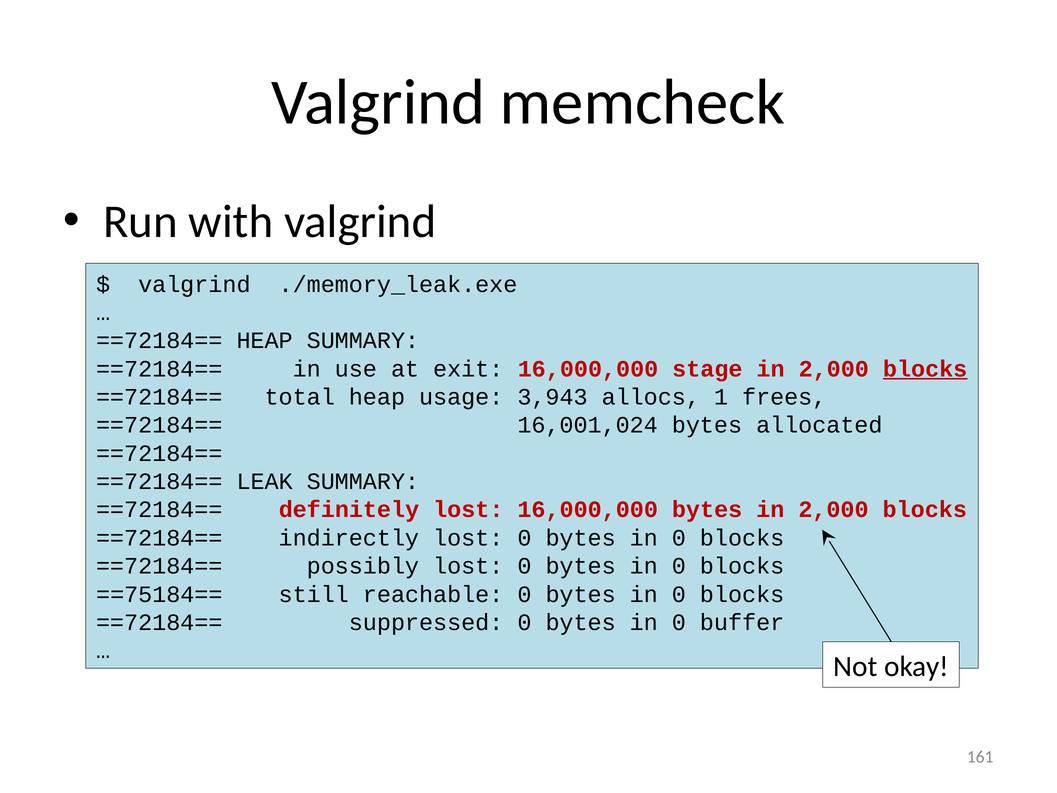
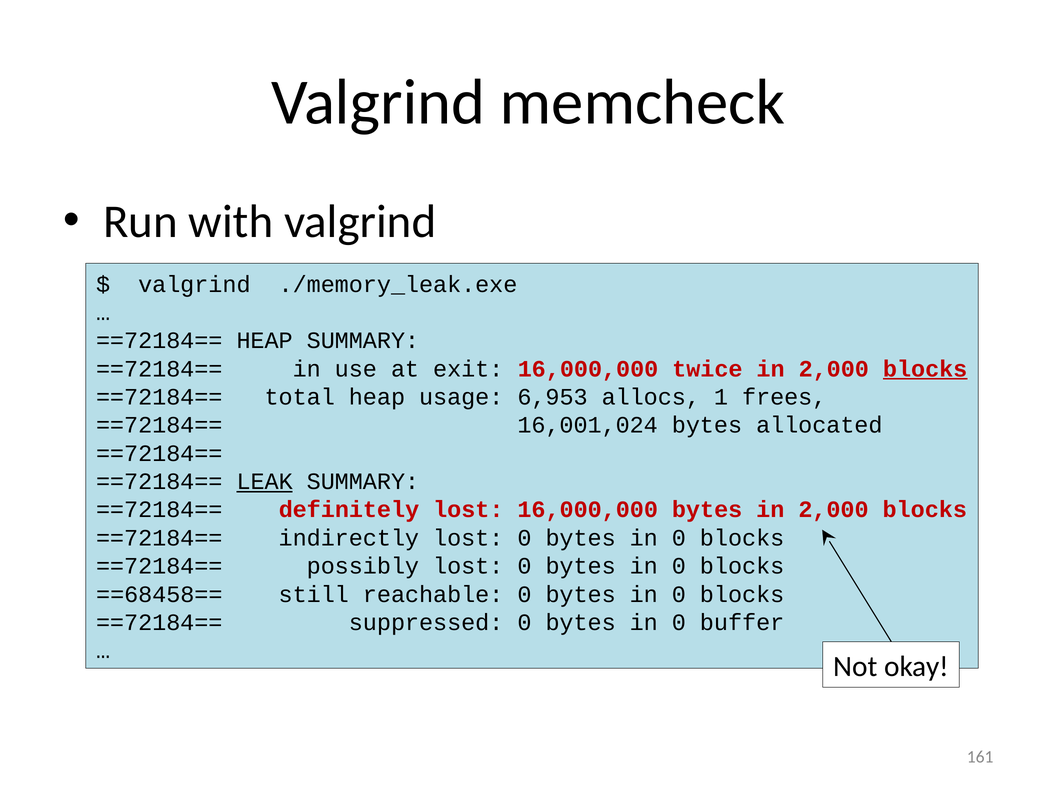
stage: stage -> twice (707, 369)
3,943: 3,943 -> 6,953 (553, 397)
LEAK underline: none -> present (265, 481)
==75184==: ==75184== -> ==68458== (159, 594)
